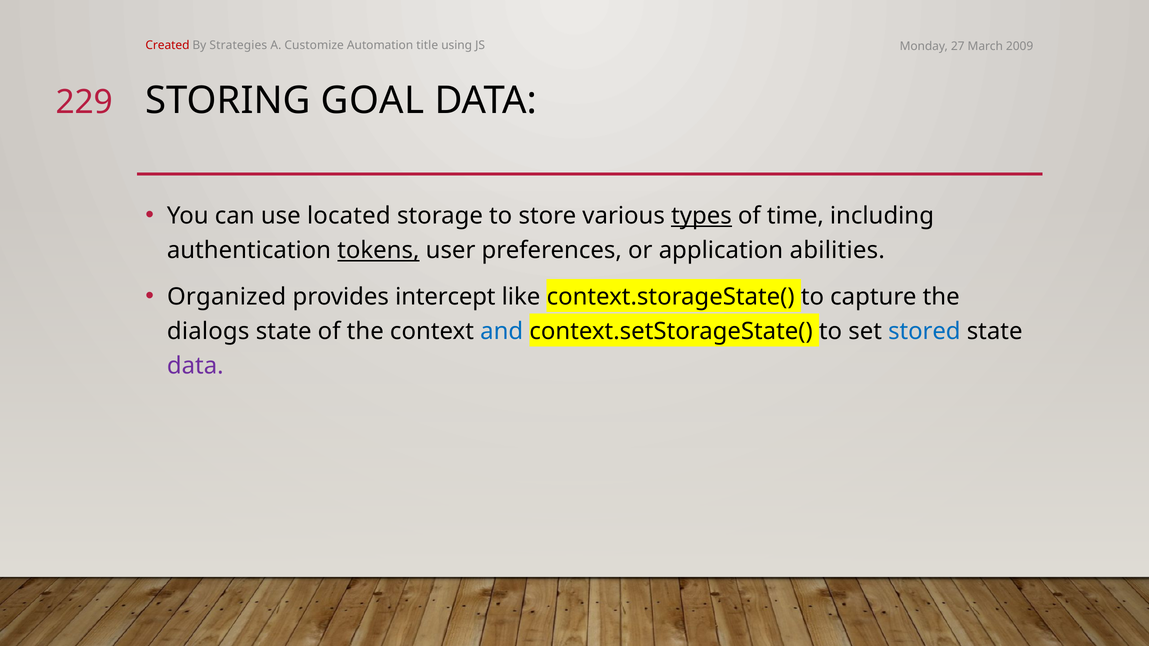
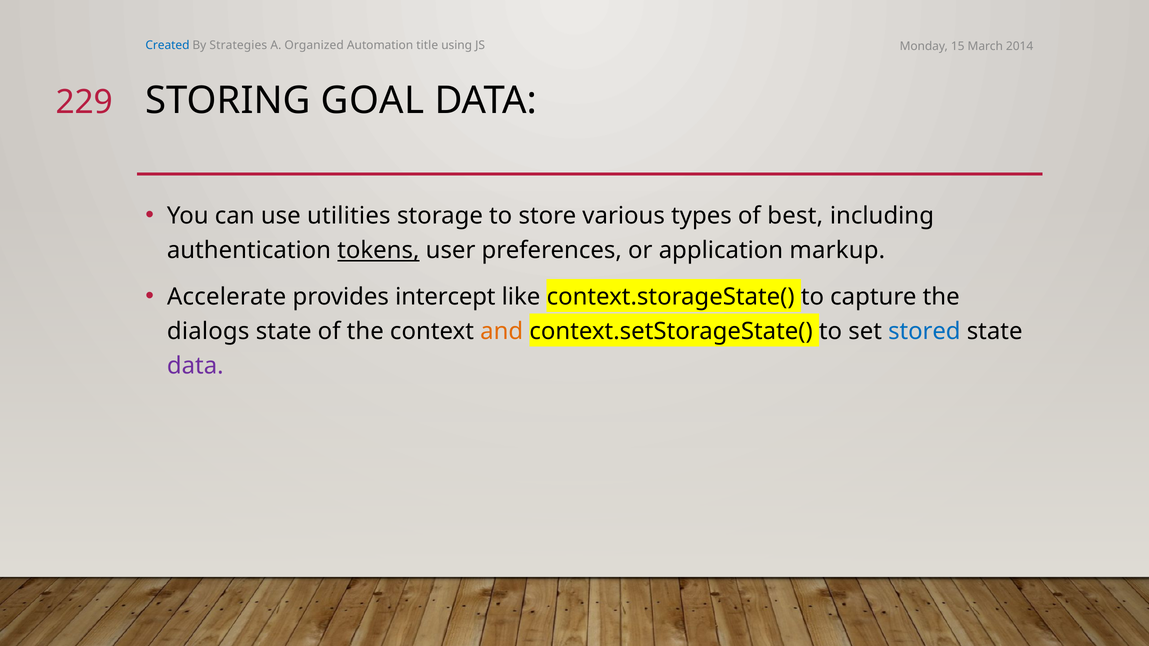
Created colour: red -> blue (167, 46)
Customize: Customize -> Organized (314, 46)
27: 27 -> 15 (958, 47)
2009: 2009 -> 2014 (1020, 47)
located: located -> utilities (349, 216)
types underline: present -> none (701, 216)
time: time -> best (795, 216)
abilities: abilities -> markup (837, 251)
Organized: Organized -> Accelerate (227, 297)
and colour: blue -> orange (502, 331)
